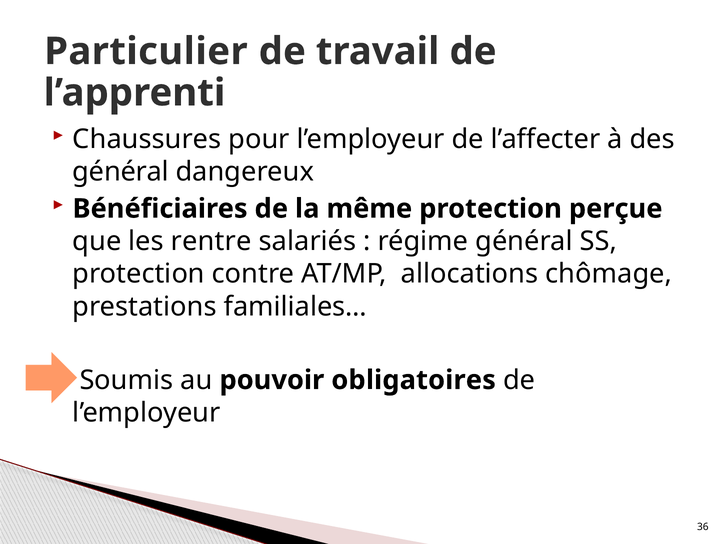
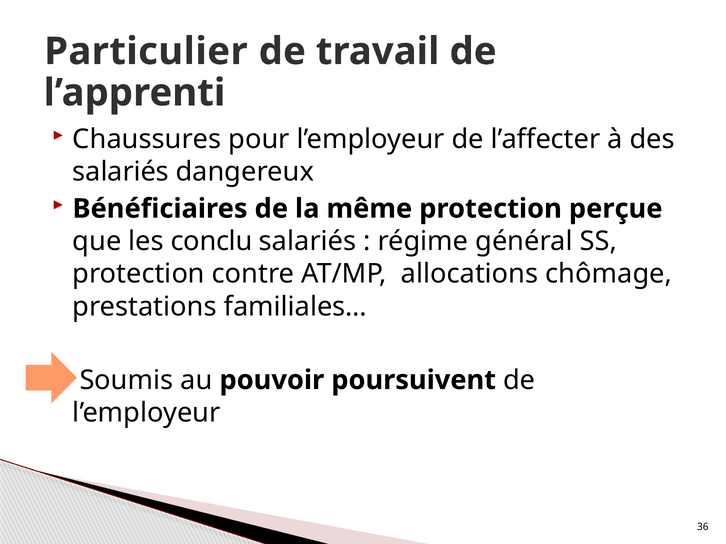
général: général -> salariés (121, 172)
rentre: rentre -> conclu (212, 242)
obligatoires: obligatoires -> poursuivent (414, 380)
